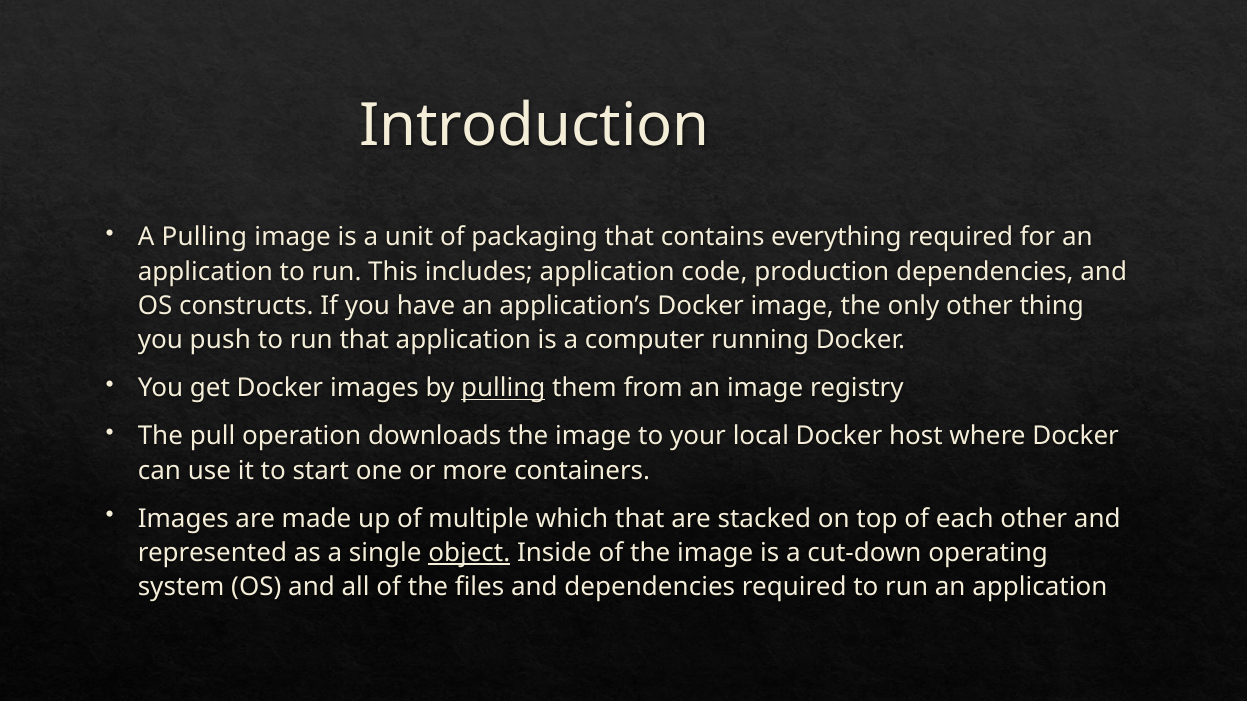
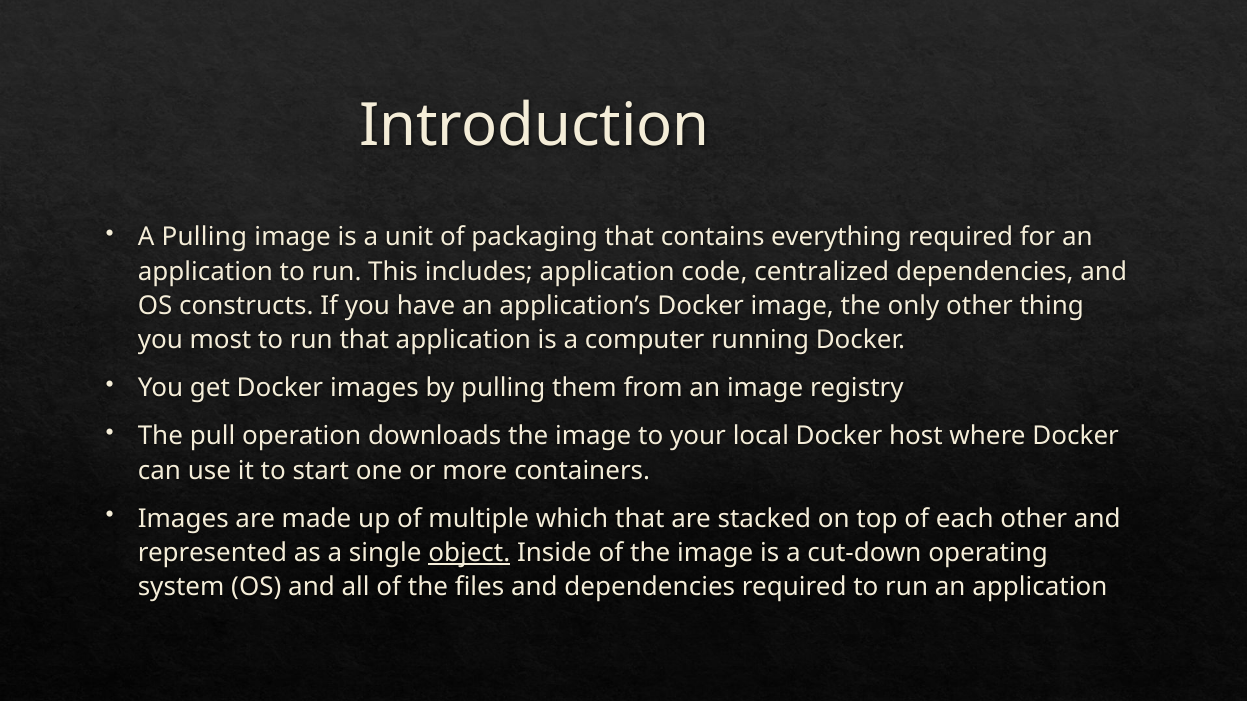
production: production -> centralized (822, 272)
push: push -> most (220, 340)
pulling underline: present -> none (503, 388)
